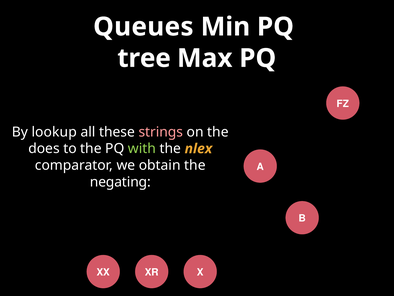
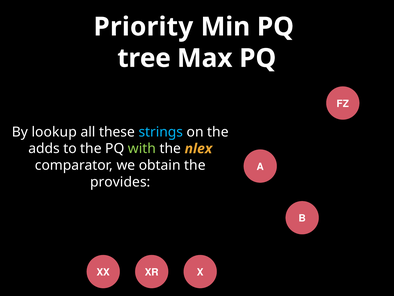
Queues: Queues -> Priority (143, 27)
strings colour: pink -> light blue (161, 132)
does: does -> adds (44, 148)
negating: negating -> provides (120, 182)
